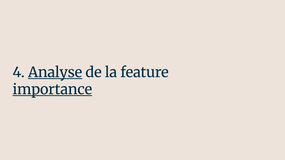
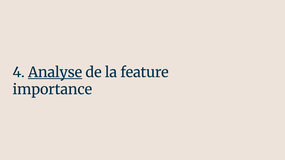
importance underline: present -> none (52, 90)
